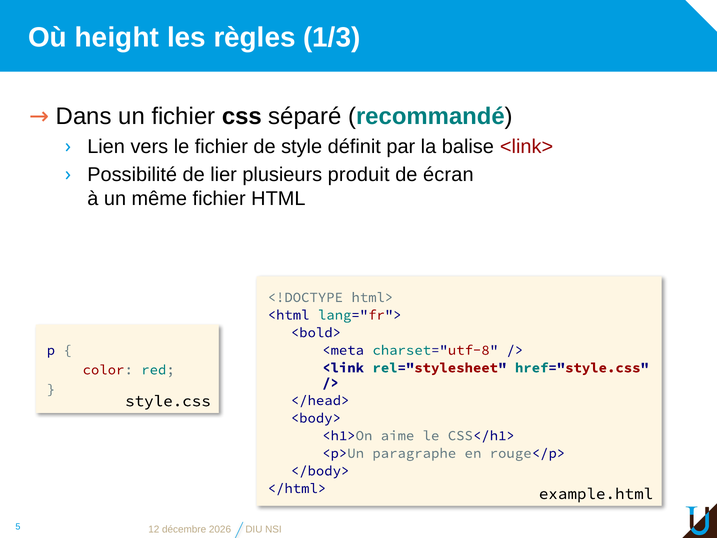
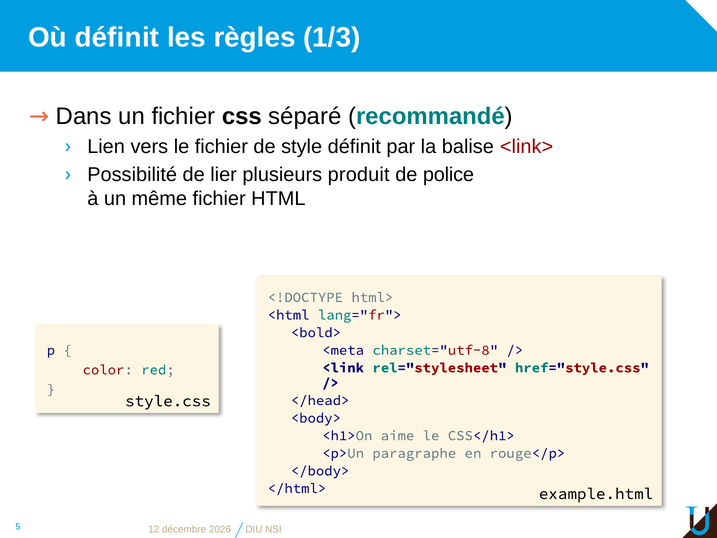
Où height: height -> définit (117, 38)
écran: écran -> police (449, 174)
